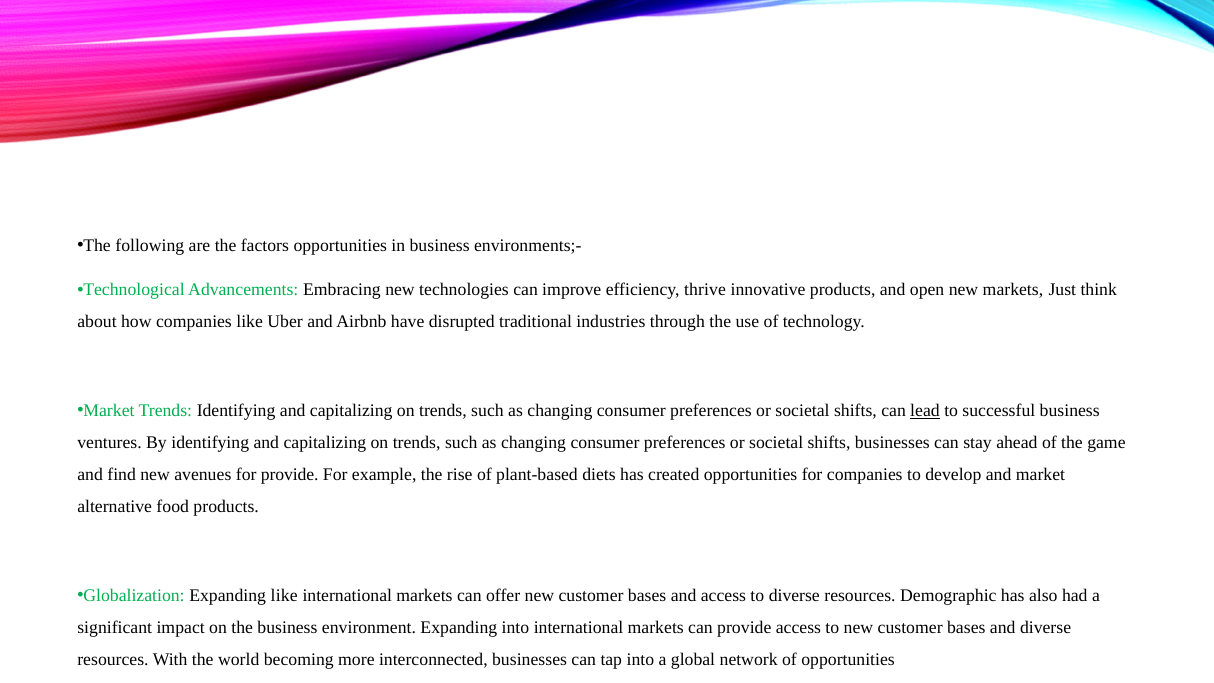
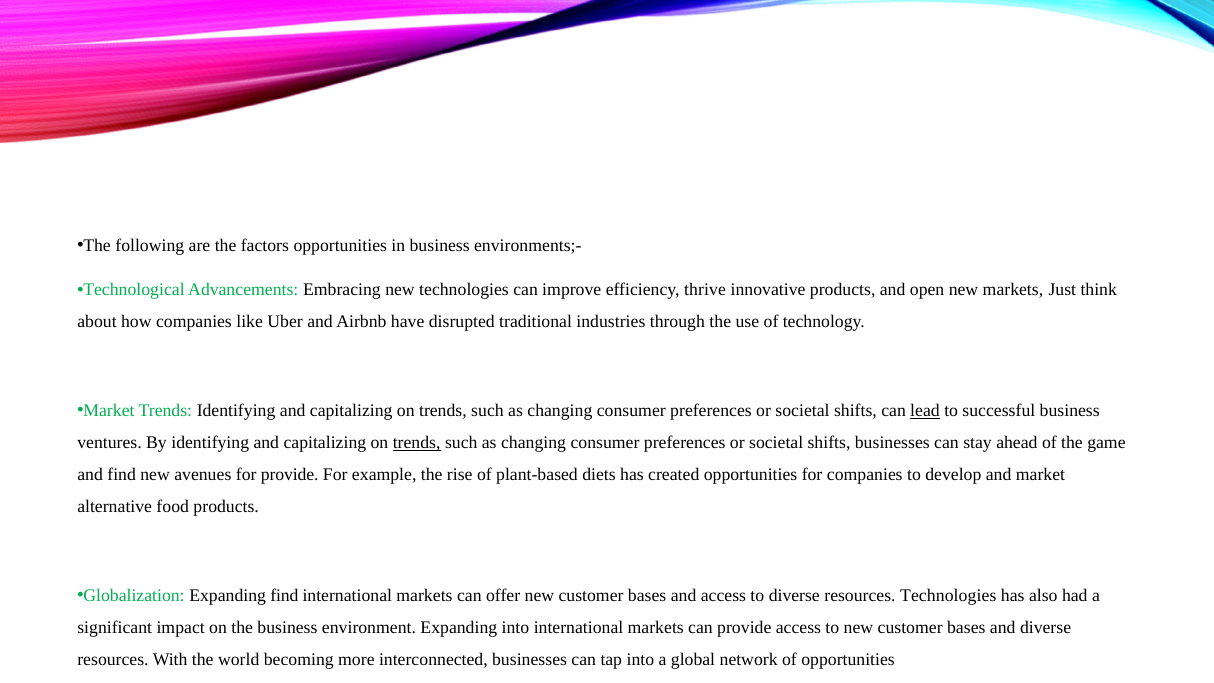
trends underline: none -> present (417, 443)
Expanding like: like -> find (284, 596)
resources Demographic: Demographic -> Technologies (948, 596)
